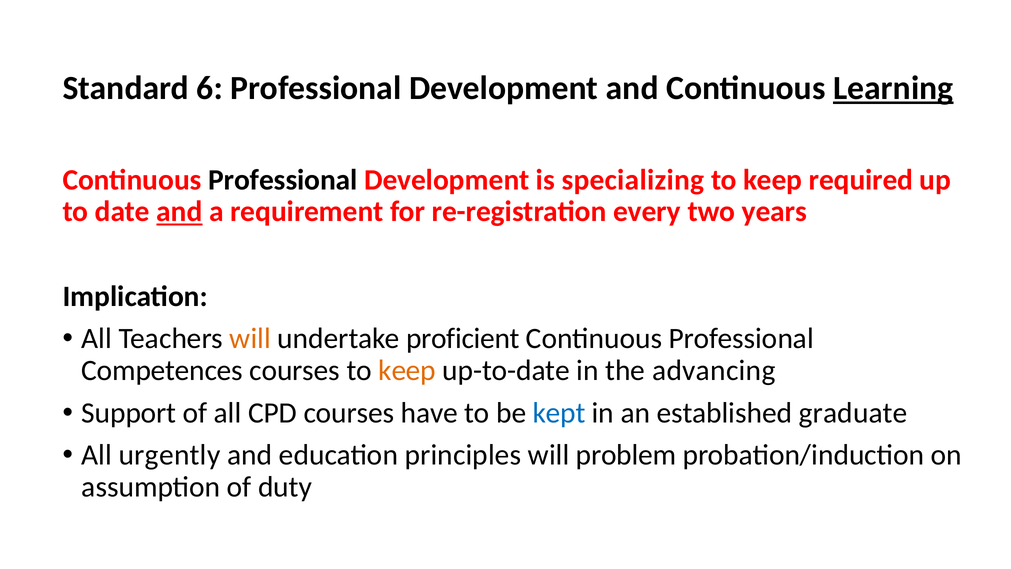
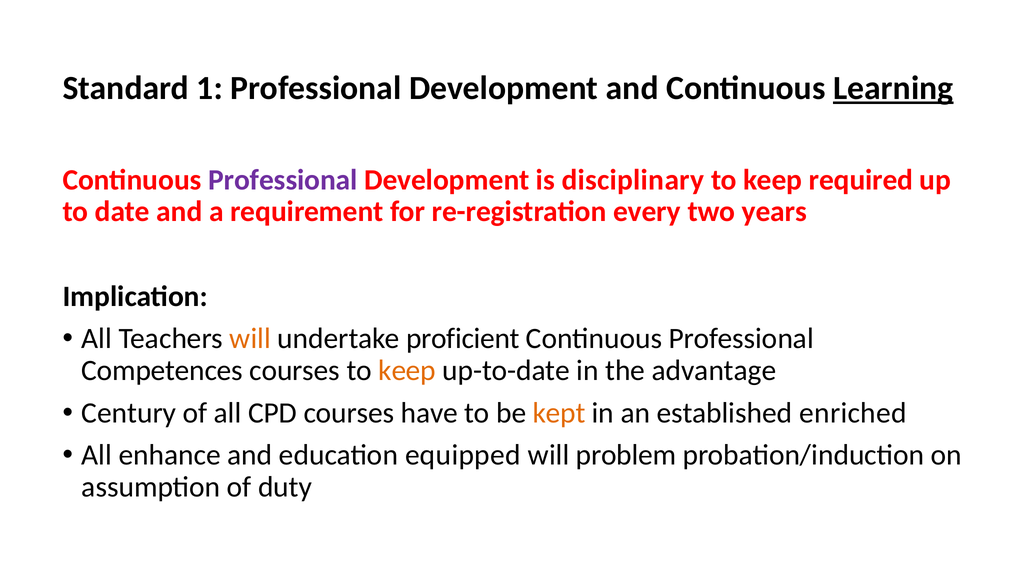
6: 6 -> 1 (210, 88)
Professional colour: black -> purple (283, 180)
specializing: specializing -> disciplinary (633, 180)
and underline: present -> none (179, 212)
advancing: advancing -> advantage (714, 370)
Support: Support -> Century (129, 413)
kept colour: blue -> orange (559, 413)
graduate: graduate -> enriched (853, 413)
urgently: urgently -> enhance (170, 455)
principles: principles -> equipped (463, 455)
